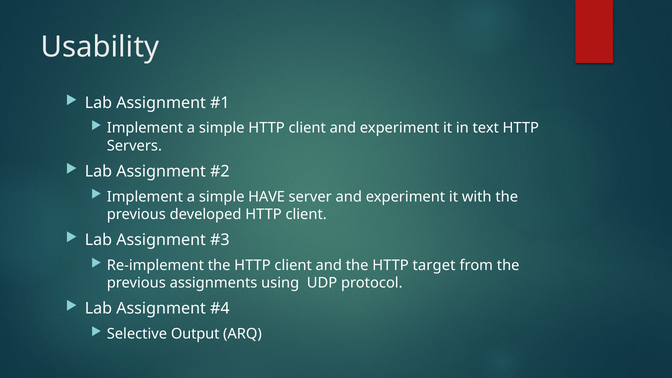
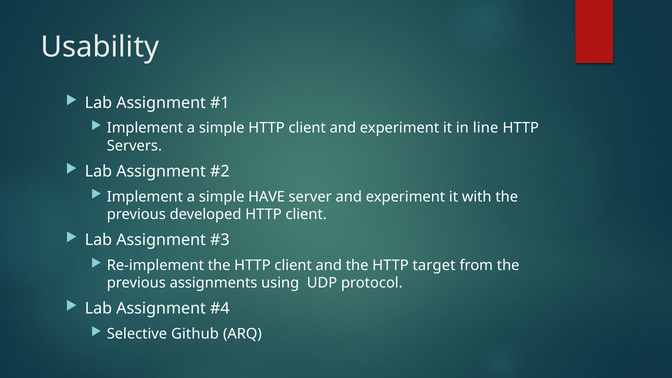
text: text -> line (486, 128)
Output: Output -> Github (195, 334)
